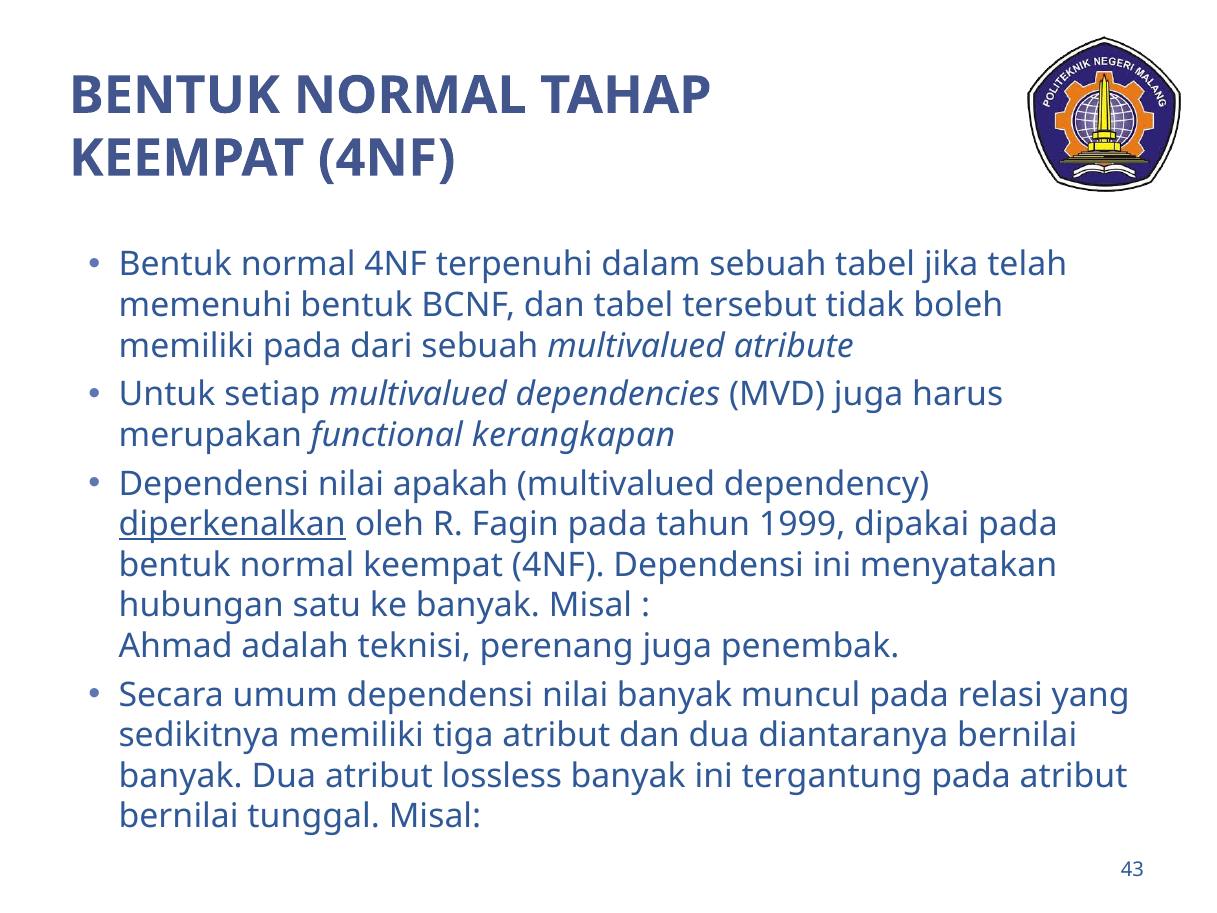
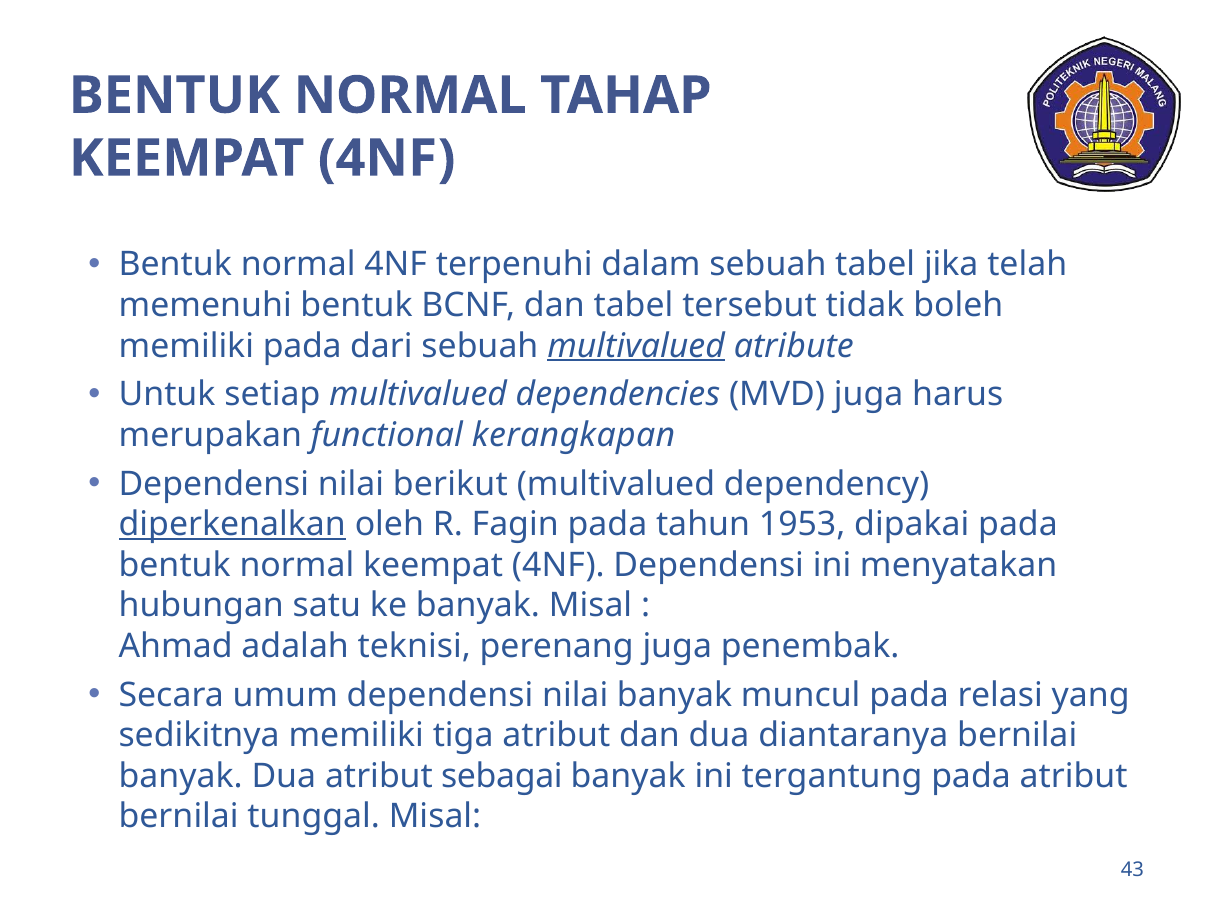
multivalued underline: none -> present (636, 346)
apakah: apakah -> berikut (450, 484)
1999: 1999 -> 1953 (802, 524)
lossless: lossless -> sebagai (502, 776)
